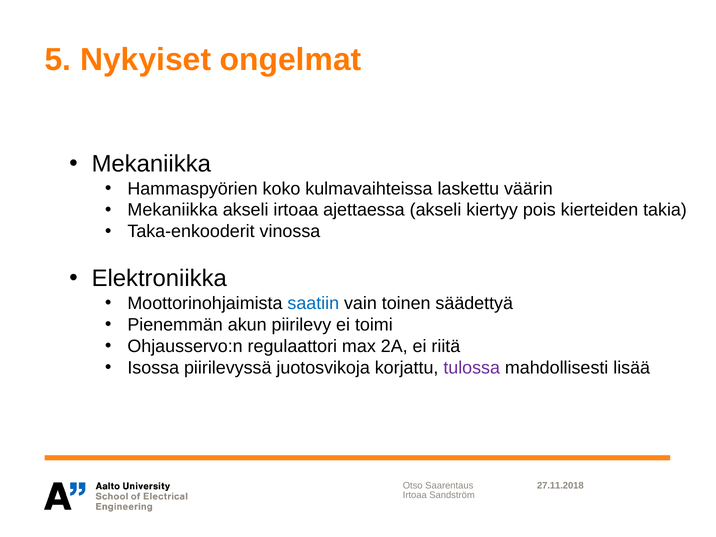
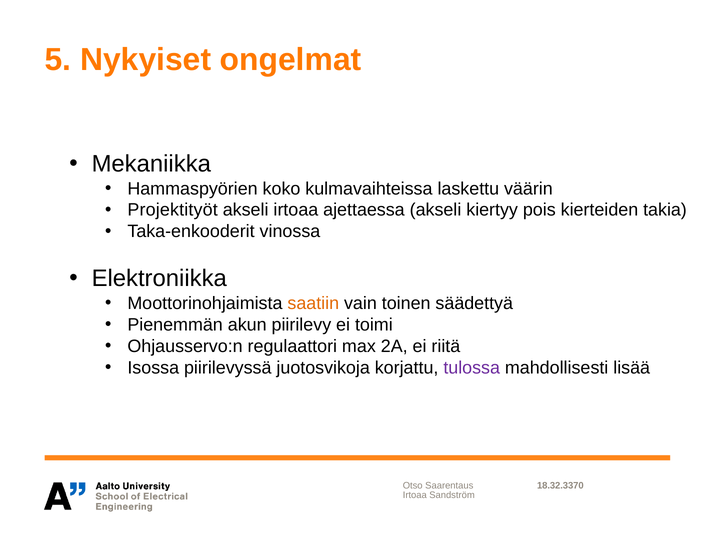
Mekaniikka: Mekaniikka -> Projektityöt (173, 210)
saatiin colour: blue -> orange (313, 303)
27.11.2018: 27.11.2018 -> 18.32.3370 (560, 486)
